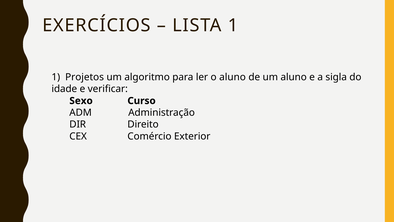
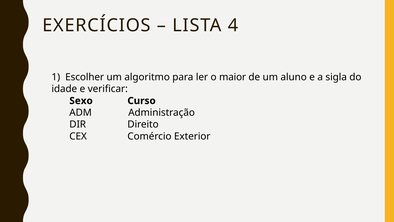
LISTA 1: 1 -> 4 (233, 25)
Projetos: Projetos -> Escolher (85, 77)
o aluno: aluno -> maior (233, 77)
